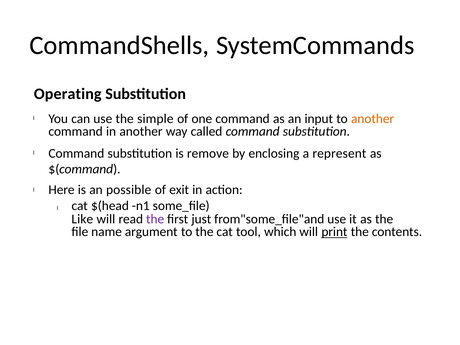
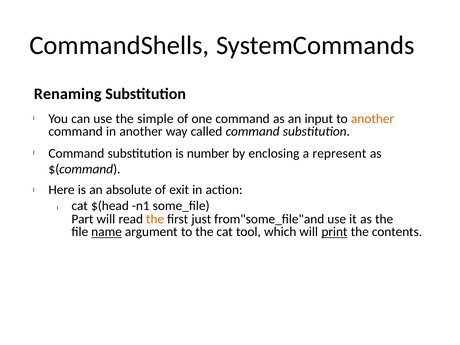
Operating: Operating -> Renaming (68, 94)
remove: remove -> number (208, 153)
possible: possible -> absolute (129, 190)
Like: Like -> Part (82, 219)
the colour: purple -> orange (155, 219)
name underline: none -> present (107, 232)
